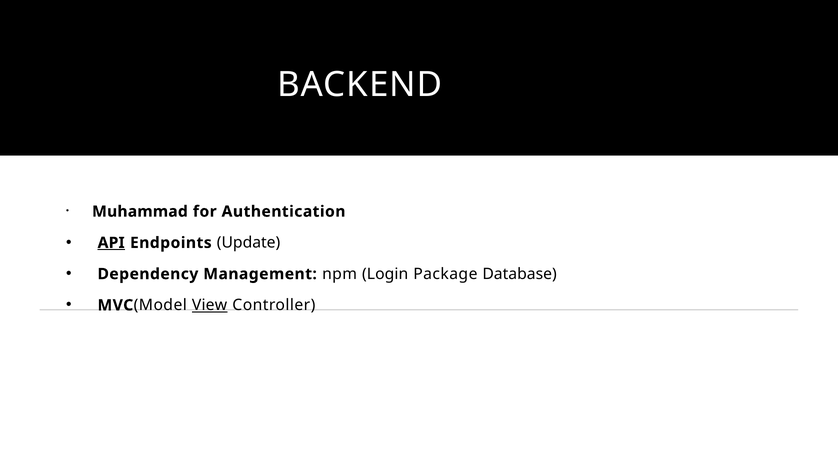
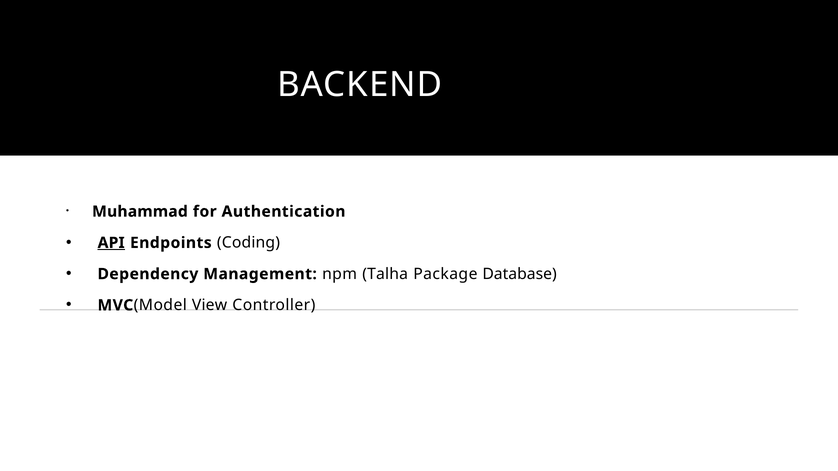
Update: Update -> Coding (248, 243)
Login: Login -> Talha (385, 274)
View underline: present -> none (210, 305)
